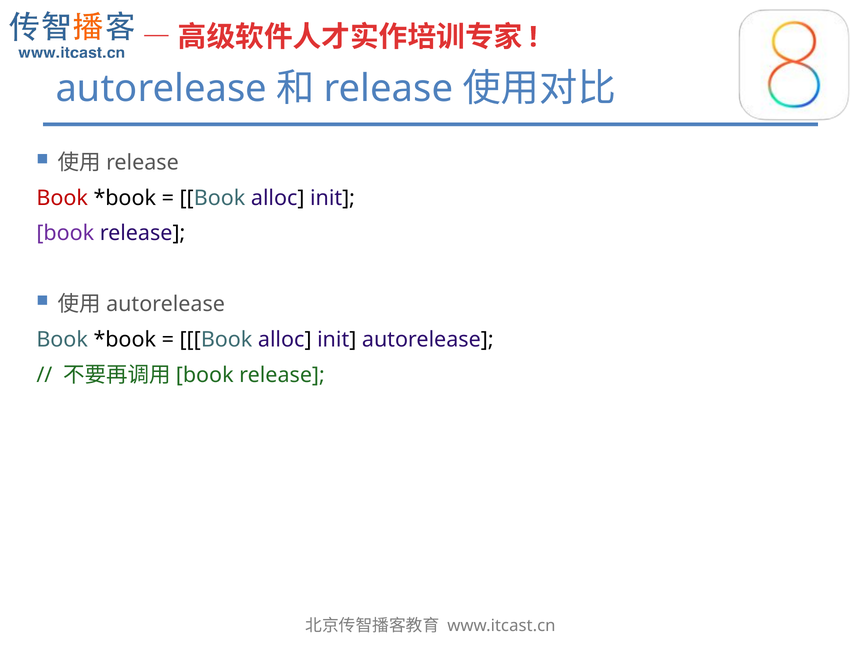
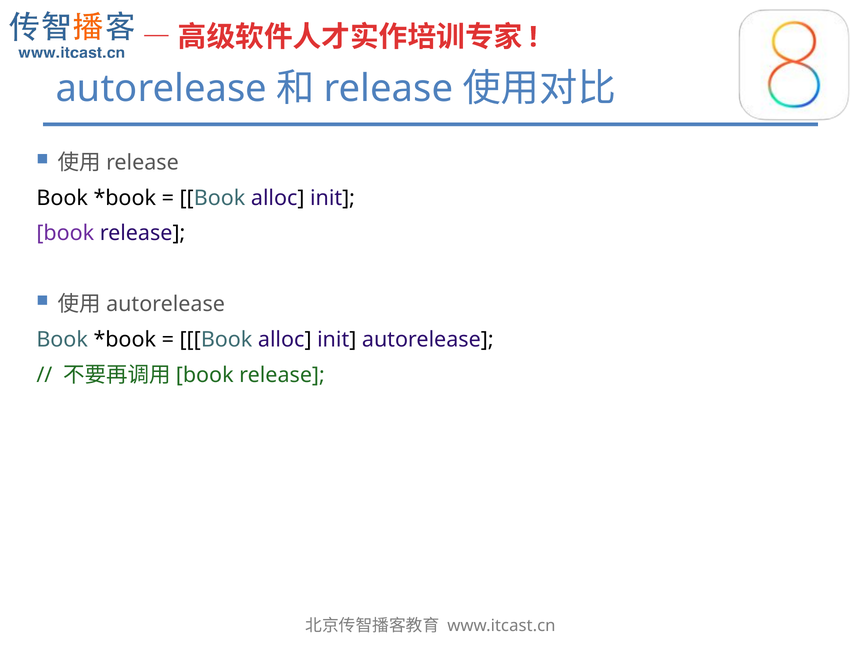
Book colour: red -> black (62, 198)
